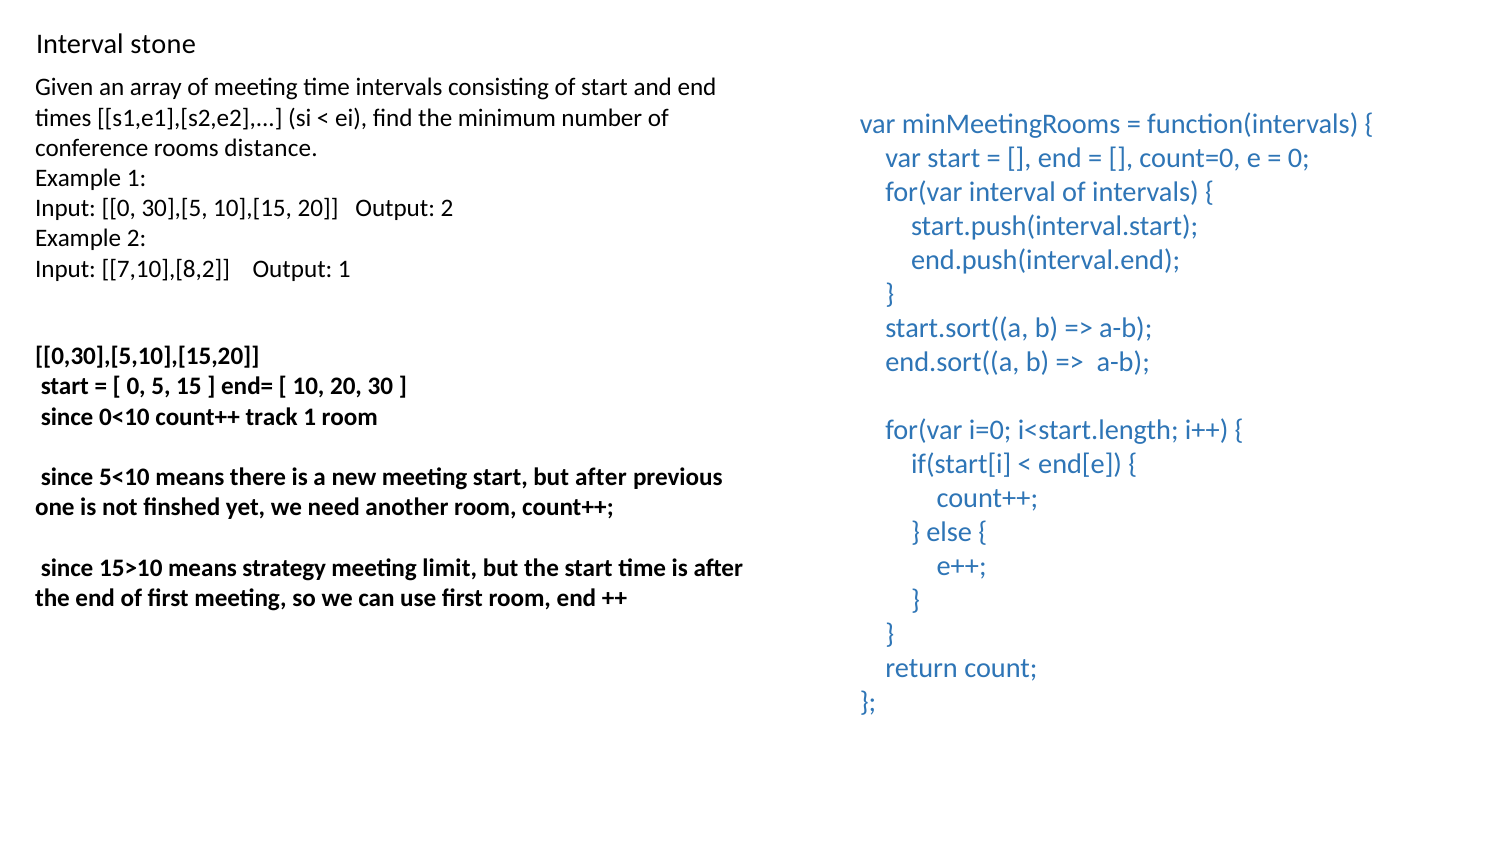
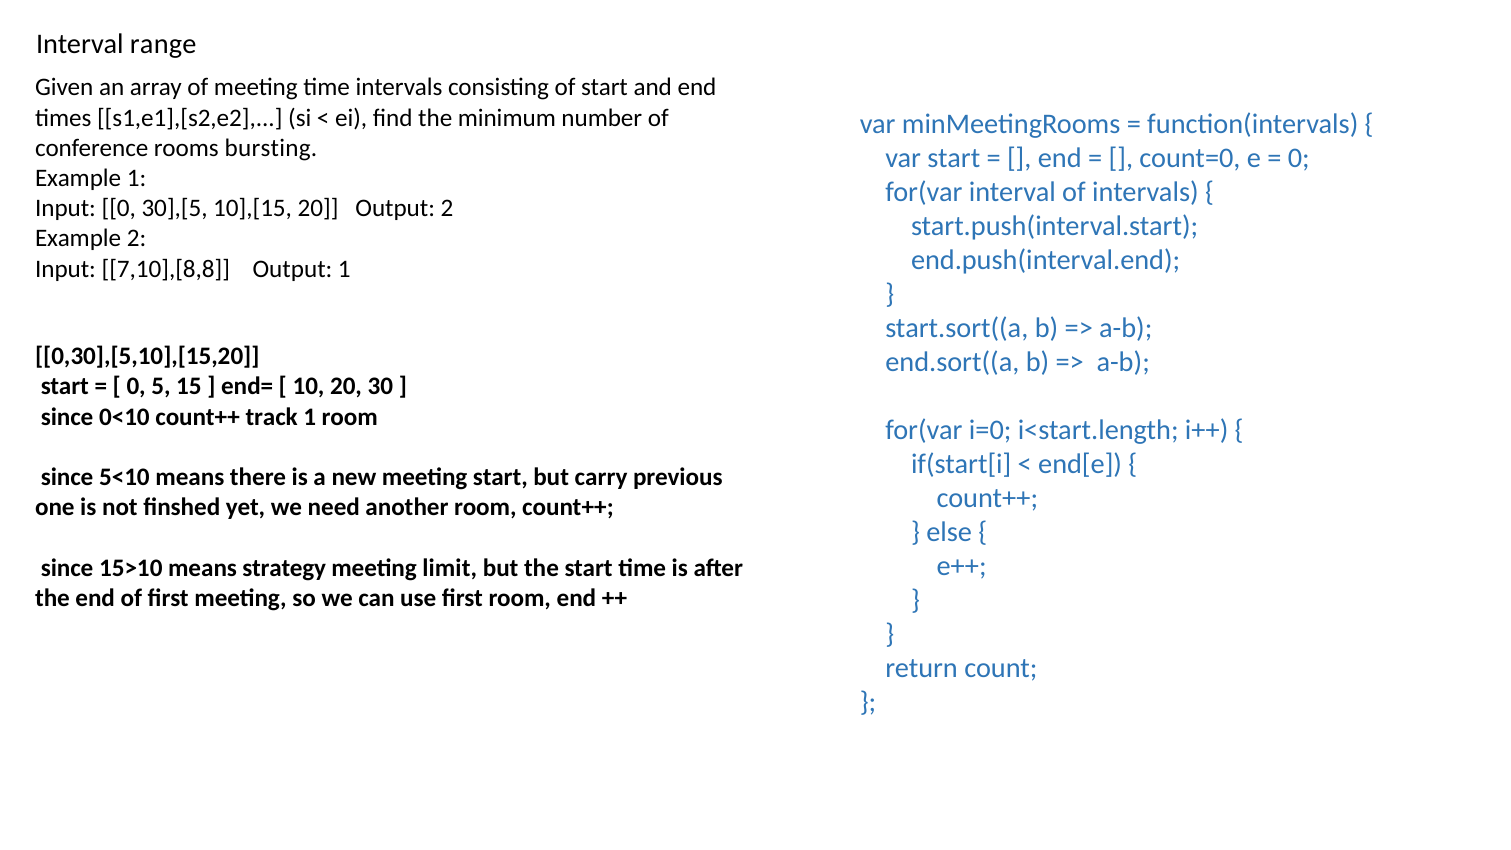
stone: stone -> range (163, 44)
distance: distance -> bursting (271, 148)
7,10],[8,2: 7,10],[8,2 -> 7,10],[8,8 (166, 269)
but after: after -> carry (601, 477)
